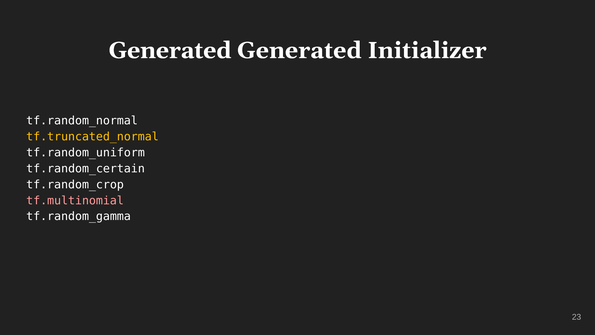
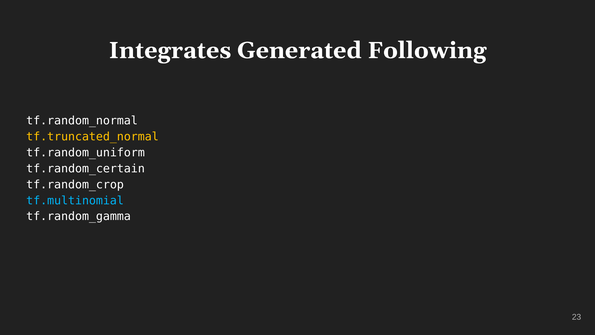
Generated: Generated -> Integrates (170, 50)
Initializer: Initializer -> Following (427, 50)
tf.multinomial colour: pink -> light blue (75, 200)
